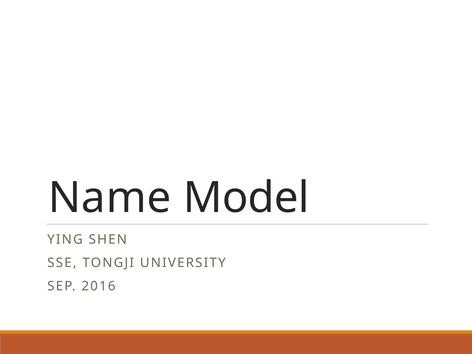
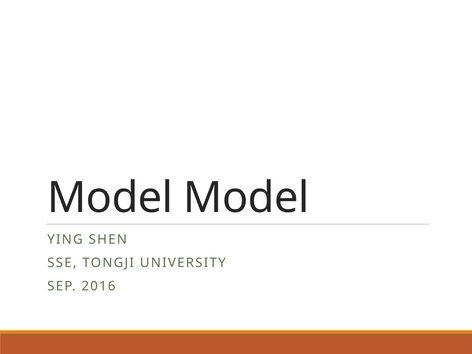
Name: Name -> Model (110, 198)
